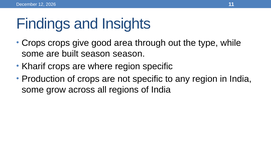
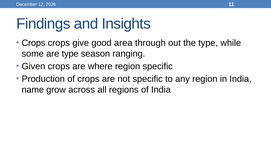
are built: built -> type (70, 54)
season season: season -> ranging (129, 54)
Kharif: Kharif -> Given (33, 66)
some: some -> name (33, 90)
